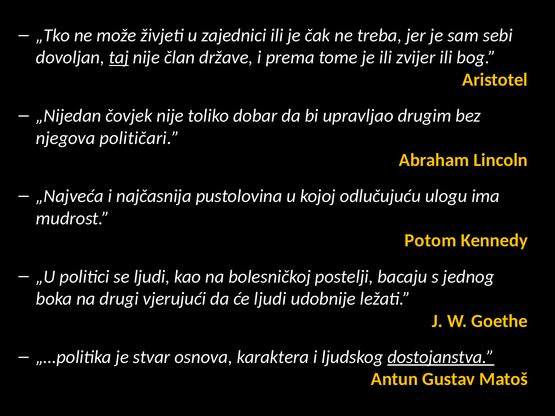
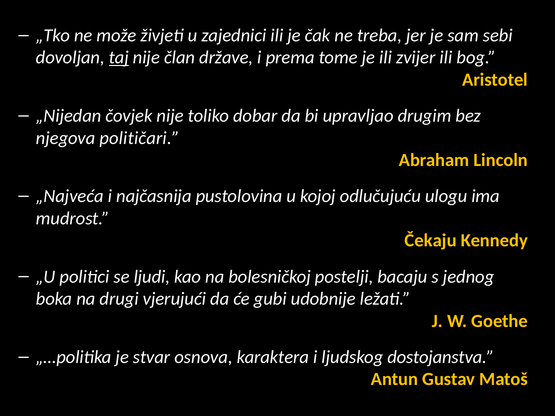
Potom: Potom -> Čekaju (431, 241)
će ljudi: ljudi -> gubi (270, 299)
dostojanstva underline: present -> none (441, 357)
